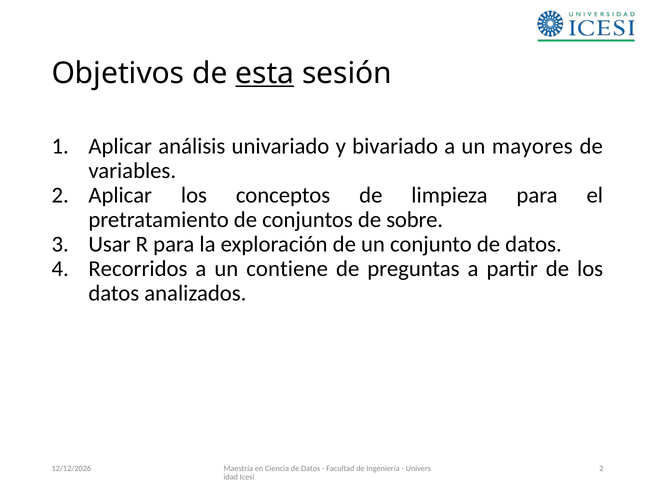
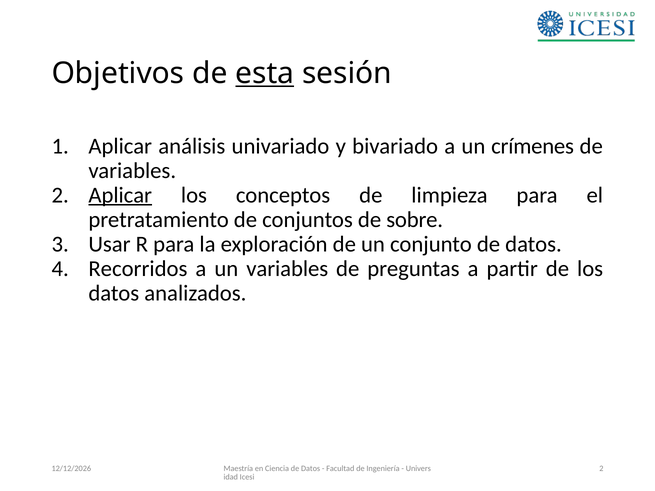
mayores: mayores -> crímenes (533, 146)
Aplicar underline: none -> present (120, 195)
un contiene: contiene -> variables (287, 269)
